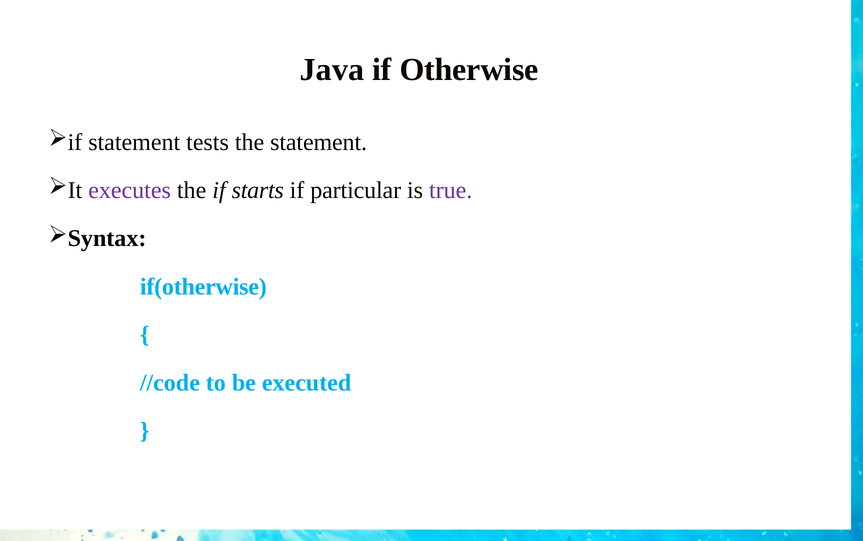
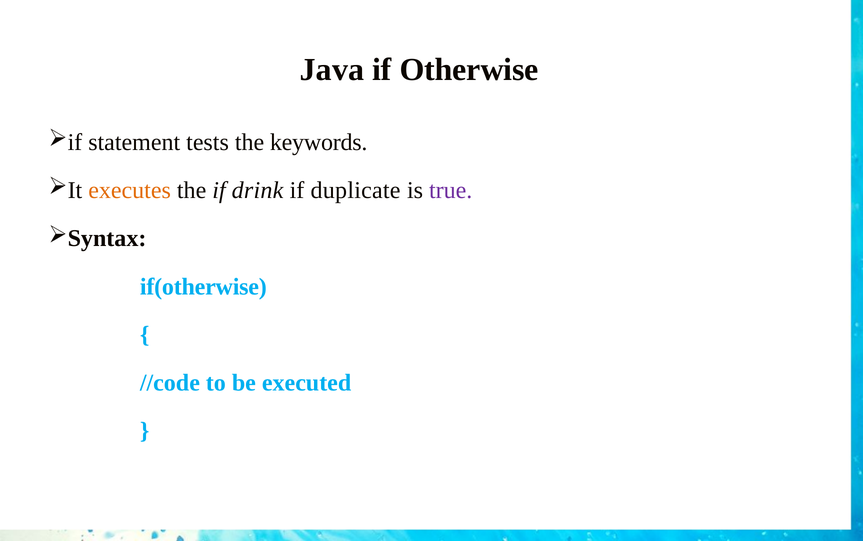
the statement: statement -> keywords (319, 142)
executes colour: purple -> orange (130, 190)
starts: starts -> drink (258, 190)
particular: particular -> duplicate (356, 190)
